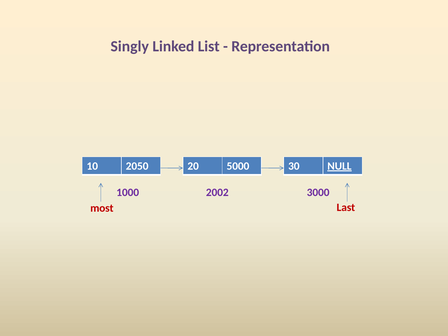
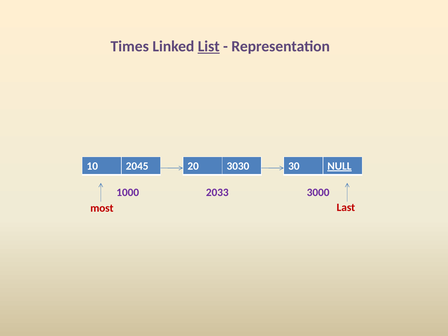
Singly: Singly -> Times (130, 47)
List underline: none -> present (209, 47)
2050: 2050 -> 2045 (137, 166)
5000: 5000 -> 3030 (238, 166)
2002: 2002 -> 2033 (217, 193)
